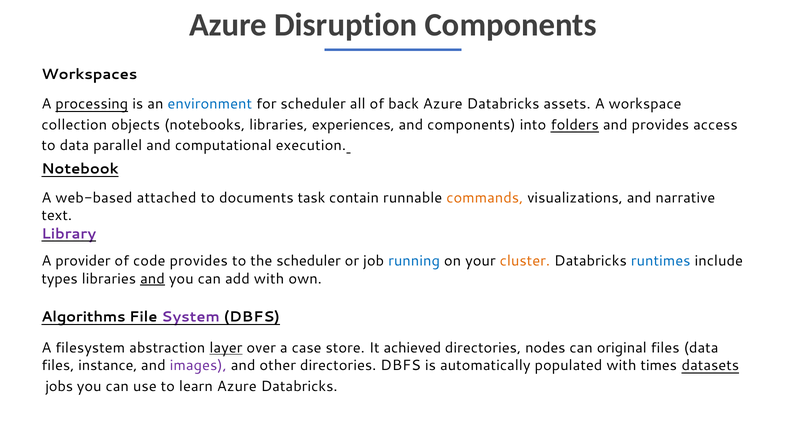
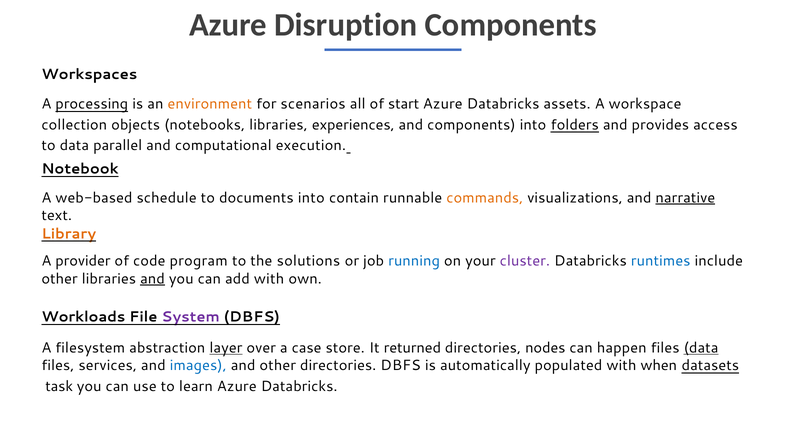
environment colour: blue -> orange (210, 104)
for scheduler: scheduler -> scenarios (313, 104)
back: back -> start (404, 104)
attached: attached -> schedule (167, 198)
documents task: task -> into (311, 198)
narrative underline: none -> present (685, 198)
Library colour: purple -> orange (69, 234)
code provides: provides -> program (199, 261)
the scheduler: scheduler -> solutions (308, 261)
cluster colour: orange -> purple (525, 261)
types: types -> other (60, 279)
Algorithms: Algorithms -> Workloads (83, 317)
achieved: achieved -> returned (412, 348)
original: original -> happen (622, 348)
data underline: none -> present (701, 348)
instance: instance -> services (108, 366)
images colour: purple -> blue (198, 366)
times: times -> when (659, 366)
jobs: jobs -> task (59, 387)
